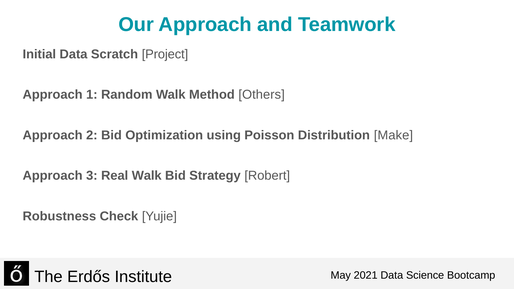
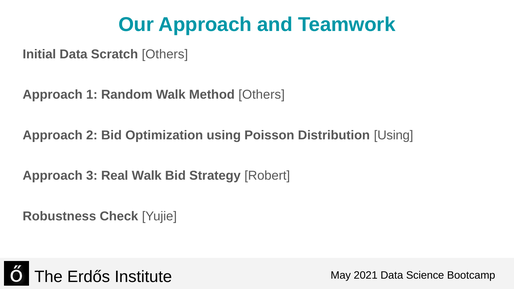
Scratch Project: Project -> Others (165, 54)
Distribution Make: Make -> Using (394, 135)
